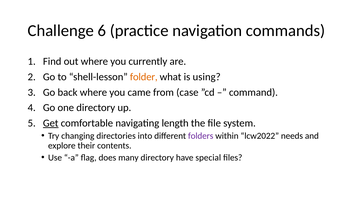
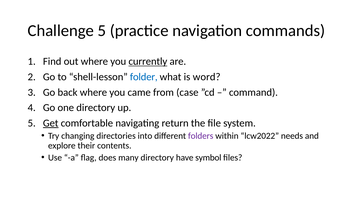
Challenge 6: 6 -> 5 (102, 31)
currently underline: none -> present (148, 62)
folder colour: orange -> blue (144, 77)
using: using -> word (207, 77)
length: length -> return (175, 123)
special: special -> symbol (208, 158)
